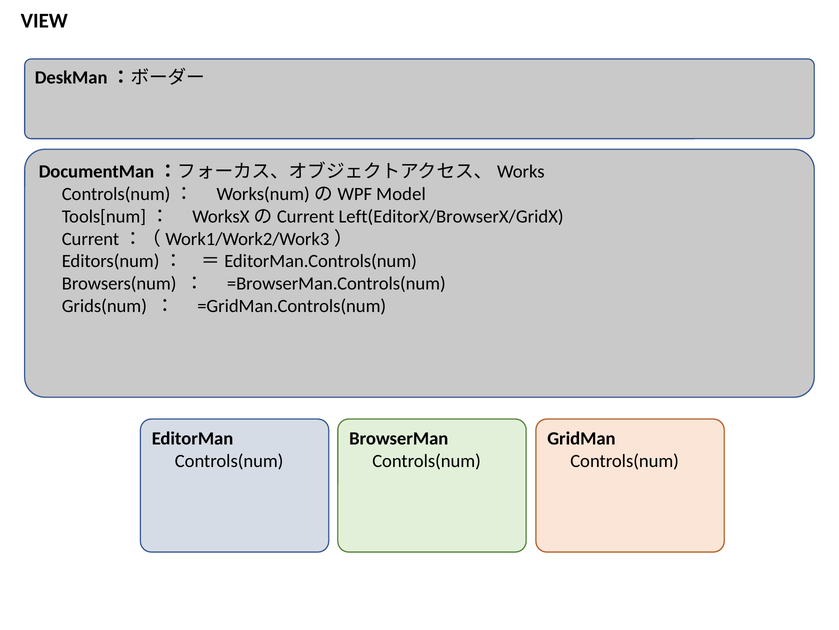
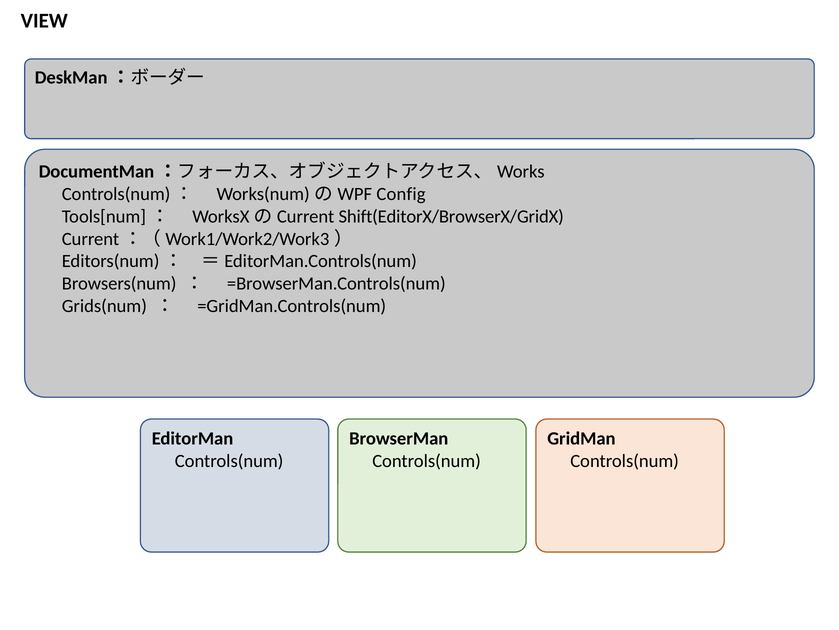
Model: Model -> Config (401, 194)
Left(EditorX/BrowserX/GridX: Left(EditorX/BrowserX/GridX -> Shift(EditorX/BrowserX/GridX (451, 216)
